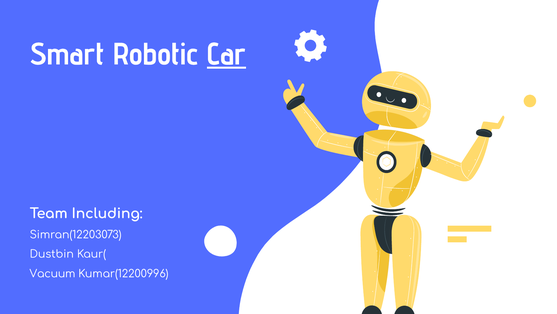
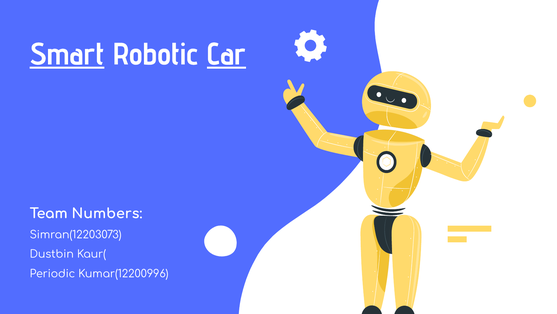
Smart underline: none -> present (67, 54)
Including: Including -> Numbers (107, 213)
Vacuum: Vacuum -> Periodic (52, 273)
